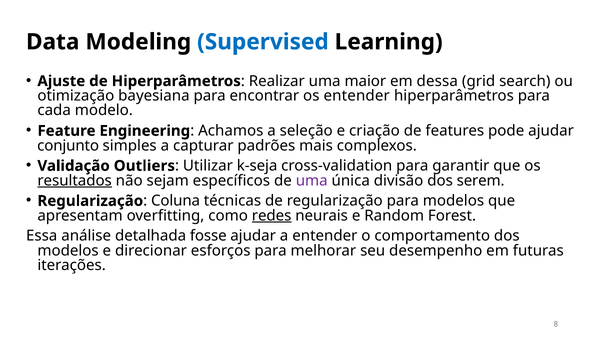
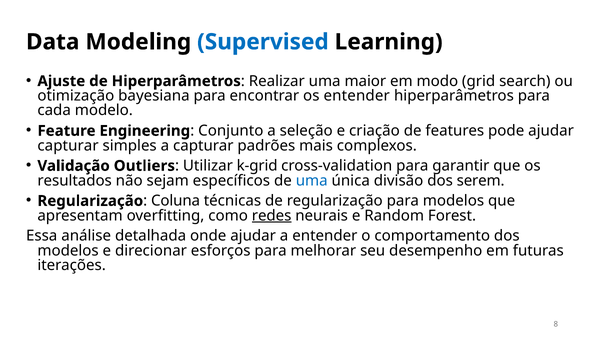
dessa: dessa -> modo (437, 81)
Achamos: Achamos -> Conjunto (231, 131)
conjunto: conjunto -> capturar (68, 145)
k-seja: k-seja -> k-grid (257, 166)
resultados underline: present -> none (75, 180)
uma colour: purple -> blue (312, 180)
fosse: fosse -> onde (208, 236)
